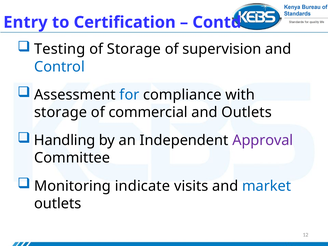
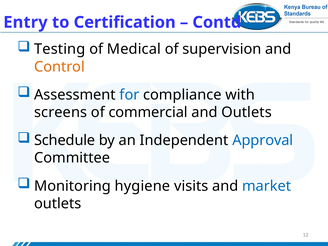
of Storage: Storage -> Medical (134, 49)
Control colour: blue -> orange (59, 67)
storage: storage -> screens (61, 112)
Handling: Handling -> Schedule (65, 140)
Approval colour: purple -> blue (263, 140)
indicate: indicate -> hygiene (142, 186)
